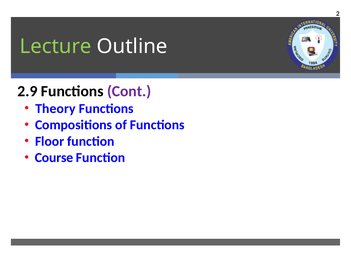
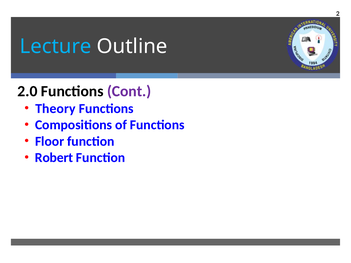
Lecture colour: light green -> light blue (56, 46)
2.9: 2.9 -> 2.0 (27, 91)
Course: Course -> Robert (54, 158)
